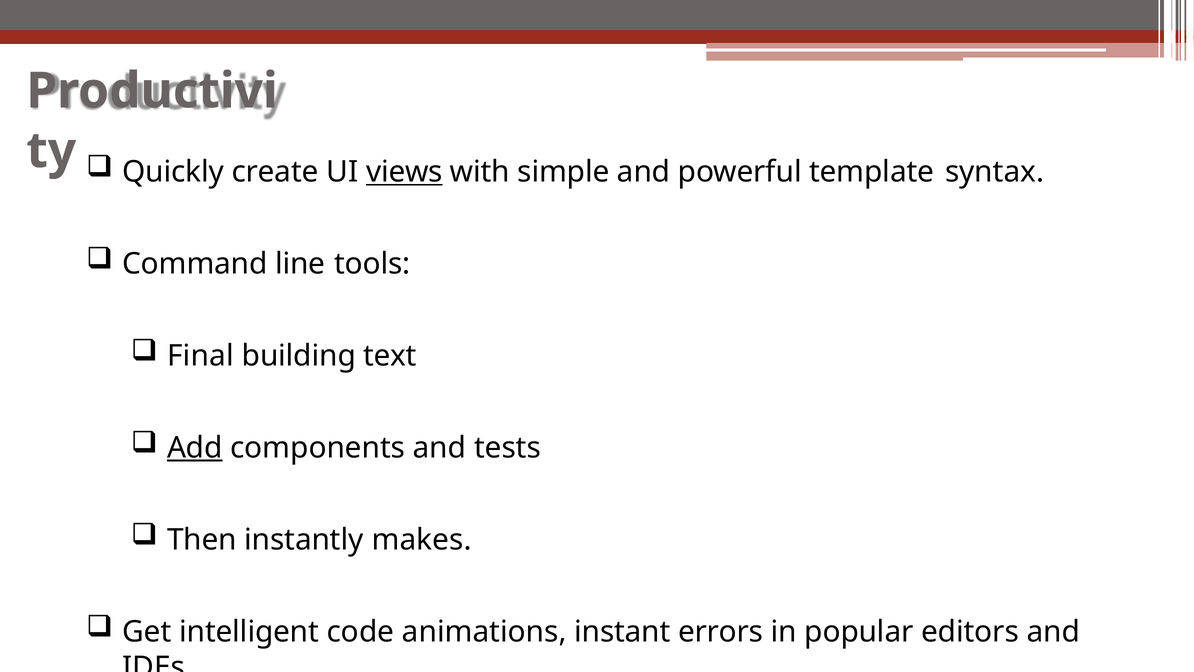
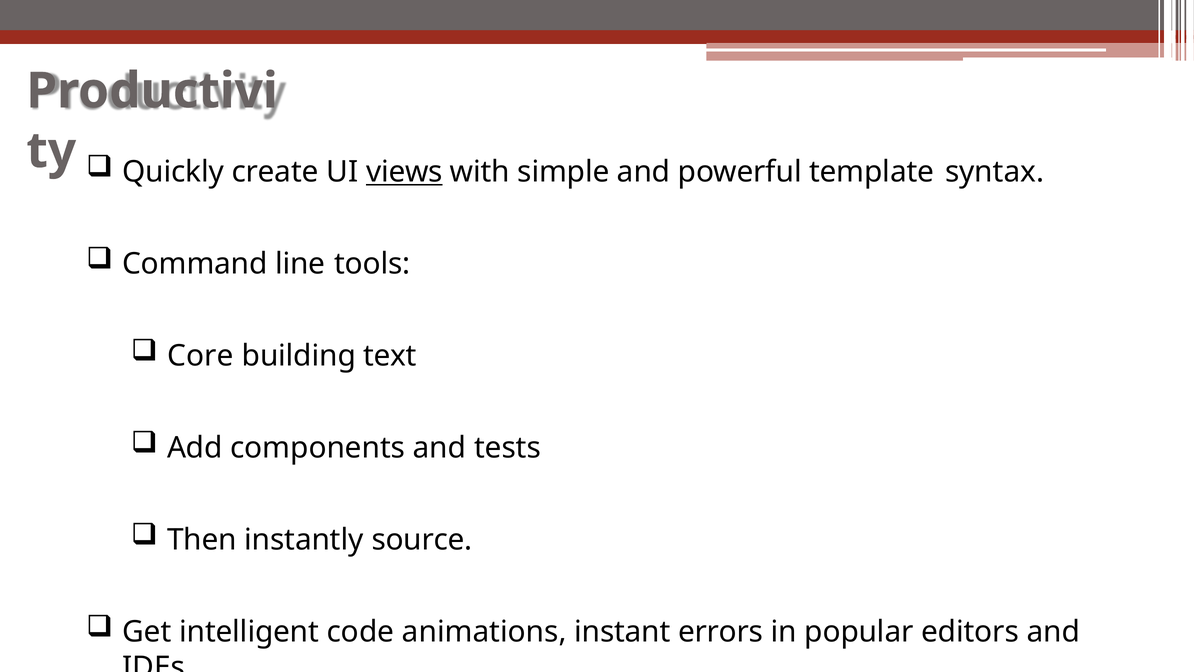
Final: Final -> Core (200, 356)
Add underline: present -> none (195, 447)
makes: makes -> source (422, 539)
